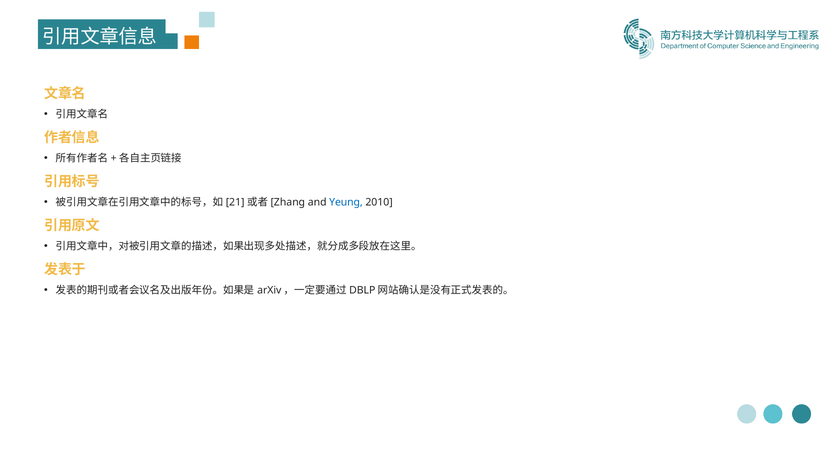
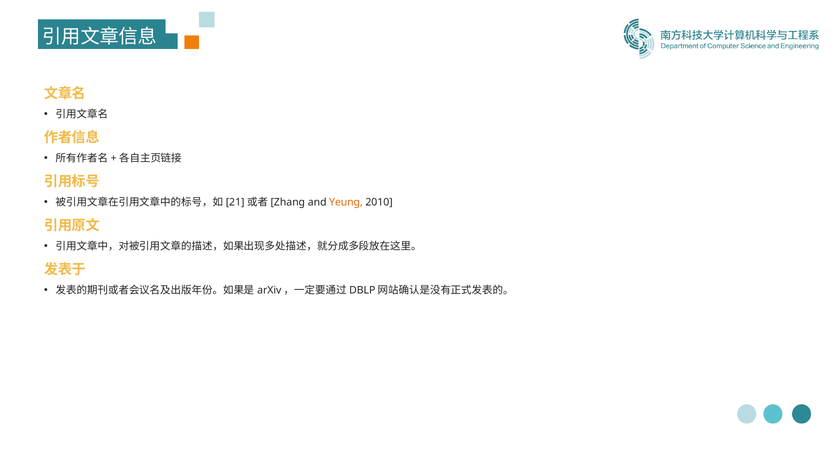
Yeung colour: blue -> orange (346, 202)
